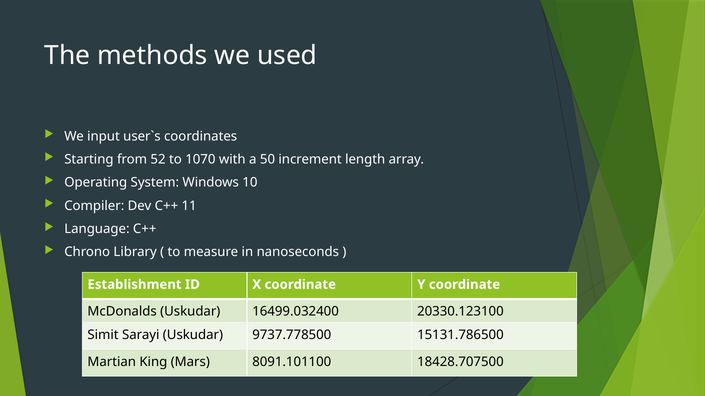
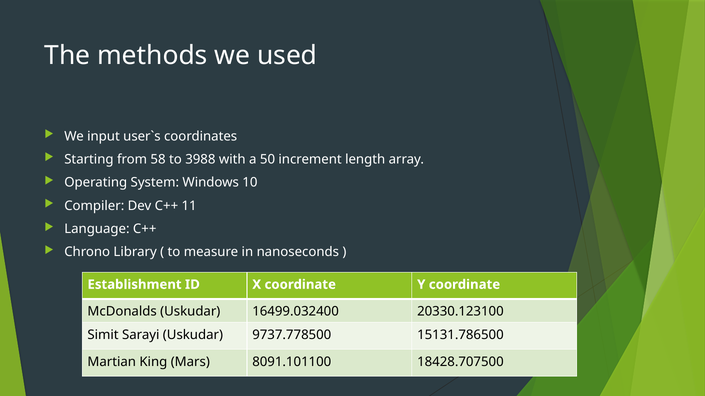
52: 52 -> 58 (158, 160)
1070: 1070 -> 3988 (200, 160)
